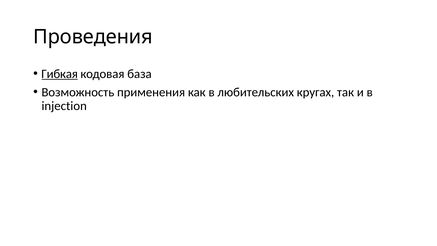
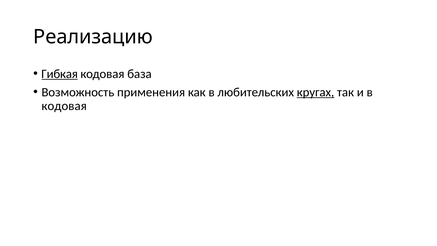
Проведения: Проведения -> Реализацию (93, 37)
кругах underline: none -> present (316, 92)
injection: injection -> кодовая (64, 106)
